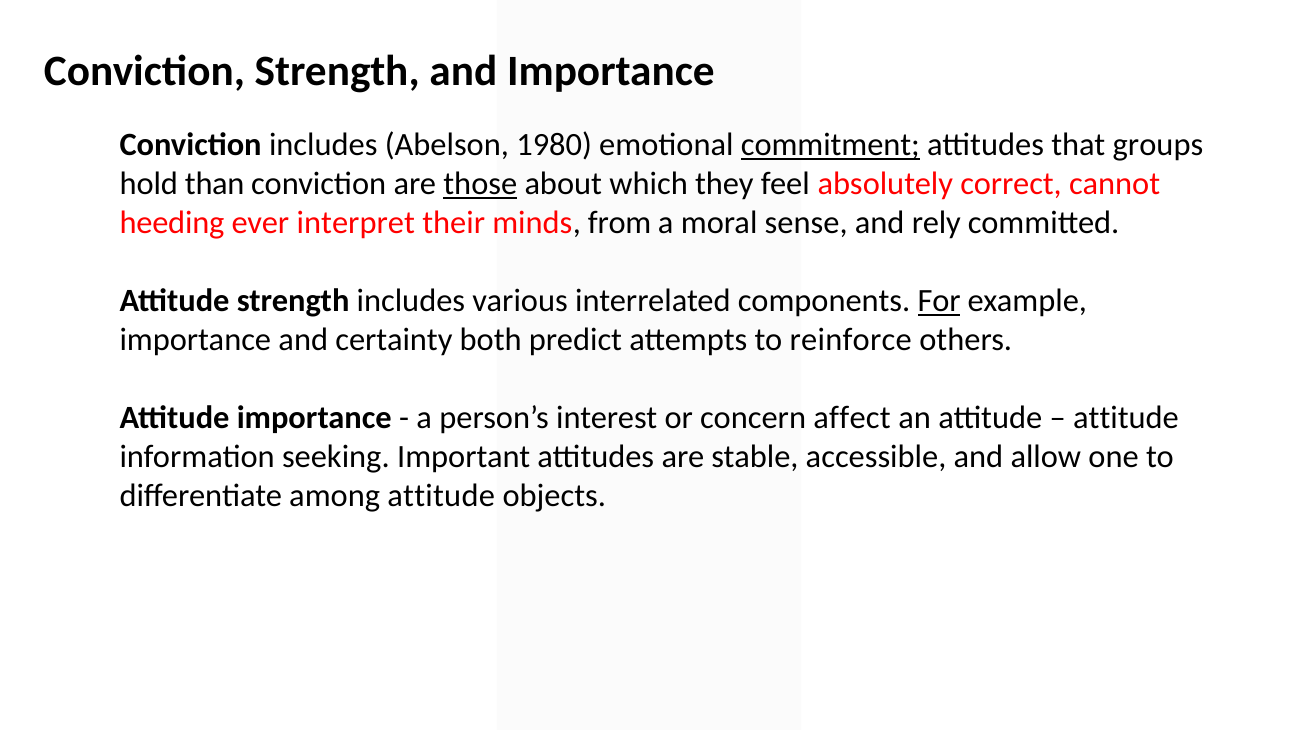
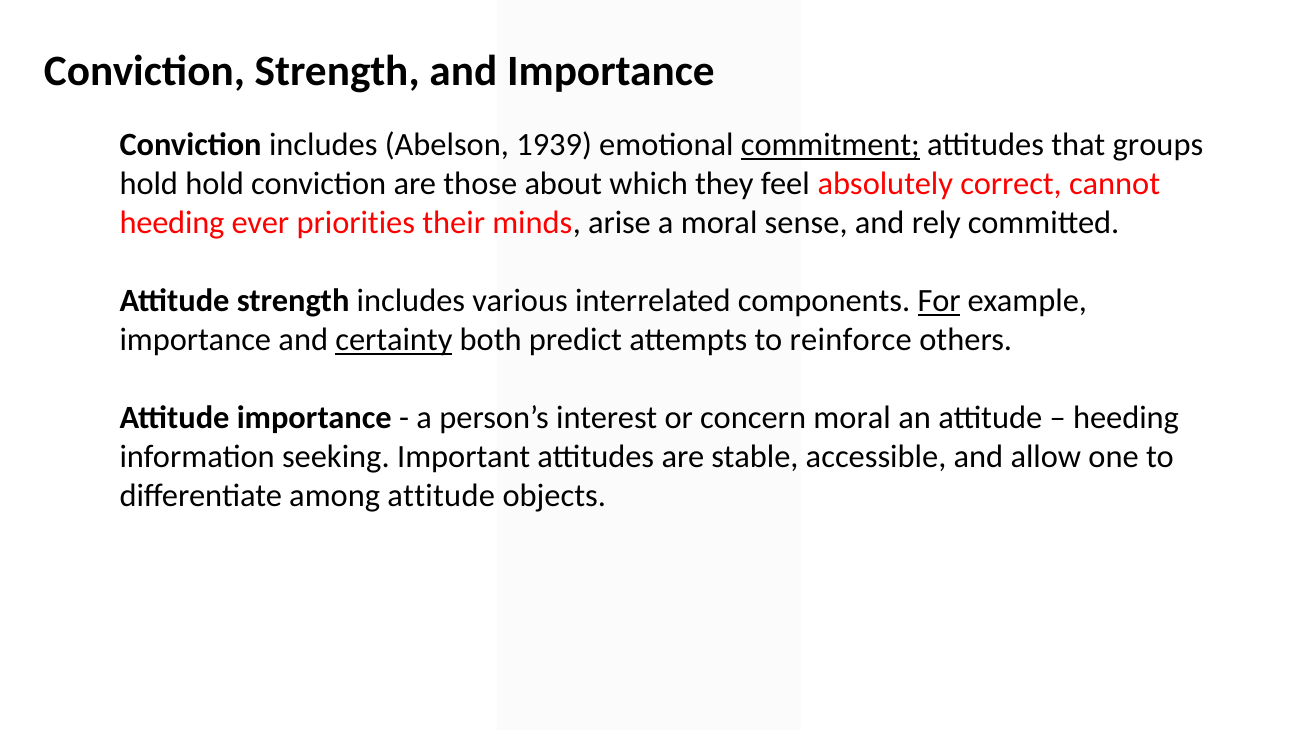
1980: 1980 -> 1939 (554, 145)
hold than: than -> hold (215, 184)
those underline: present -> none (480, 184)
interpret: interpret -> priorities (356, 223)
from: from -> arise (619, 223)
certainty underline: none -> present (394, 340)
concern affect: affect -> moral (852, 418)
attitude: attitude -> heeding (1126, 418)
